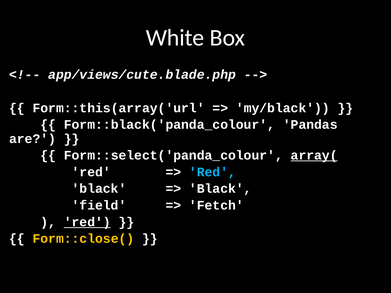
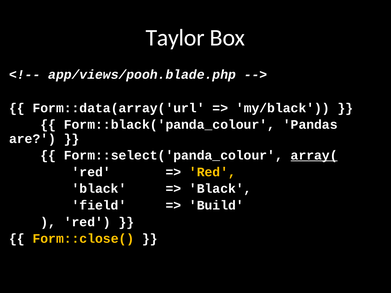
White: White -> Taylor (175, 38)
app/views/cute.blade.php: app/views/cute.blade.php -> app/views/pooh.blade.php (142, 75)
Form::this(array('url: Form::this(array('url -> Form::data(array('url (119, 108)
Red colour: light blue -> yellow (212, 172)
Fetch: Fetch -> Build (216, 206)
red underline: present -> none (87, 222)
